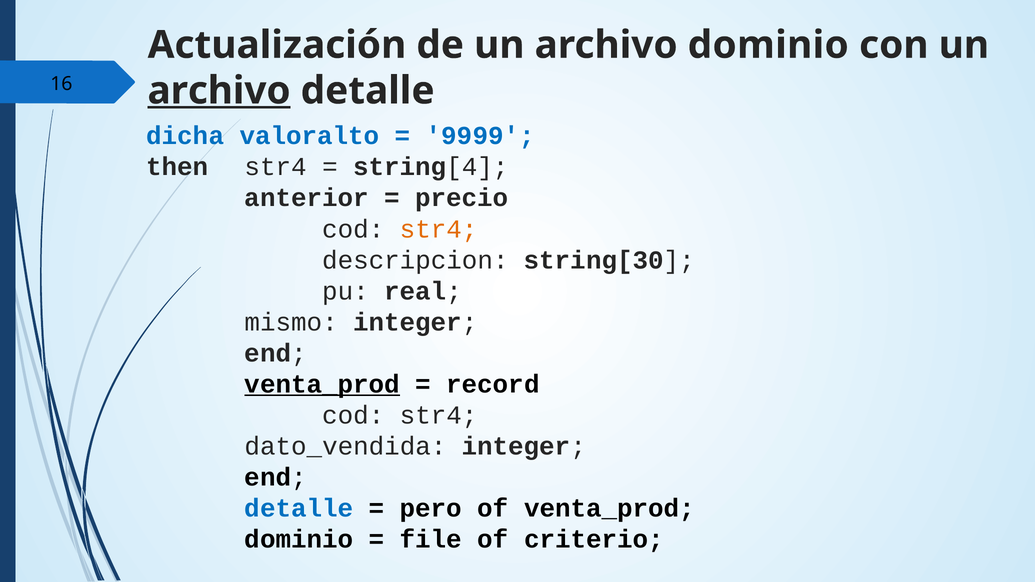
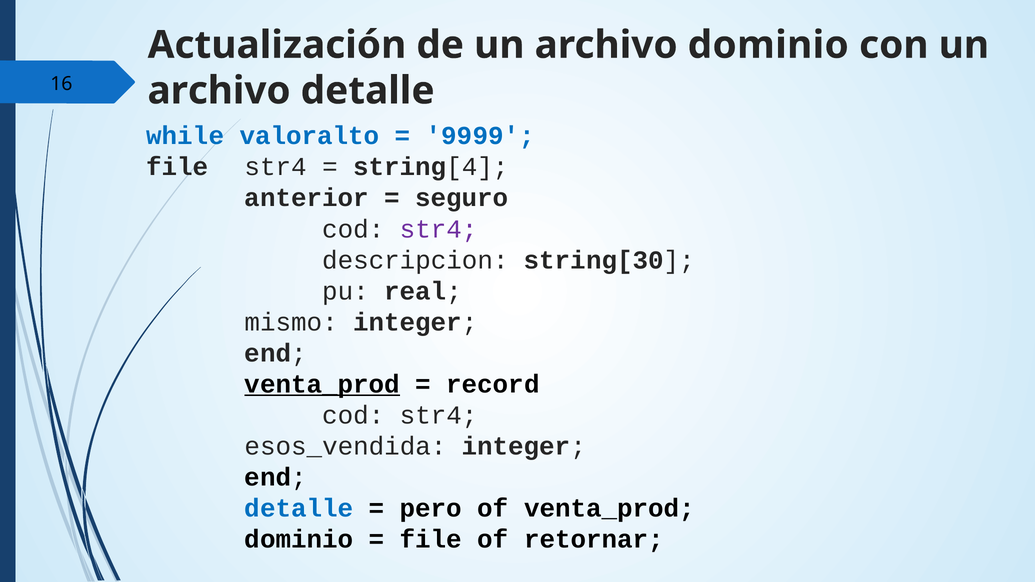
archivo underline: present -> none (219, 91)
dicha: dicha -> while (185, 136)
then: then -> file (177, 167)
precio: precio -> seguro (462, 198)
str4 colour: orange -> purple (439, 229)
dato_vendida: dato_vendida -> esos_vendida (345, 446)
criterio: criterio -> retornar (594, 539)
